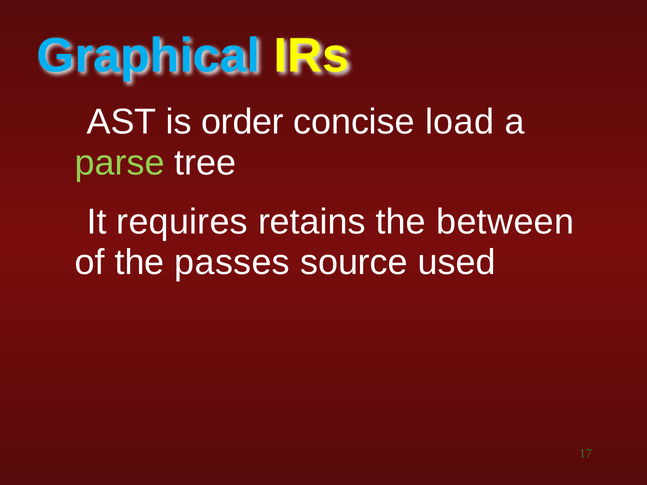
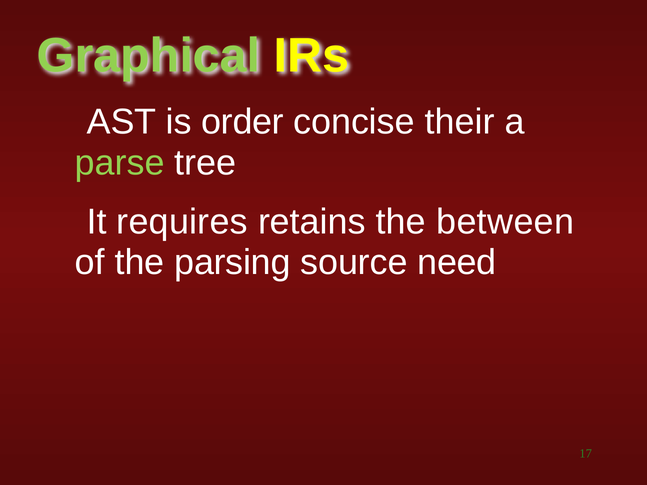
Graphical colour: light blue -> light green (149, 56)
load: load -> their (460, 122)
passes: passes -> parsing (232, 263)
used: used -> need (457, 263)
